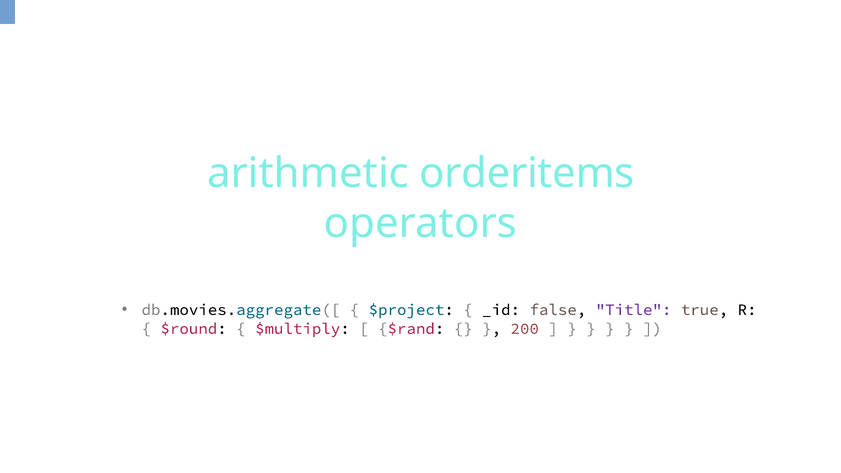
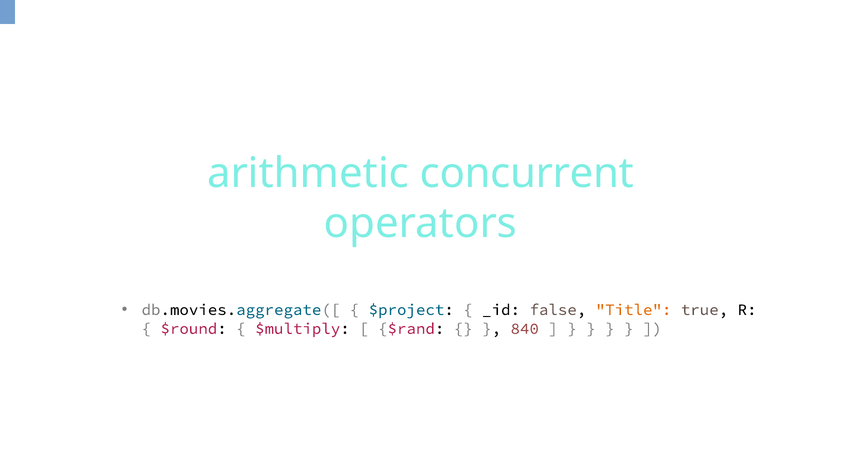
orderitems: orderitems -> concurrent (527, 173)
Title colour: purple -> orange (634, 310)
200: 200 -> 840 (525, 329)
